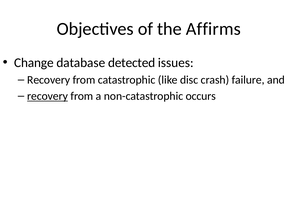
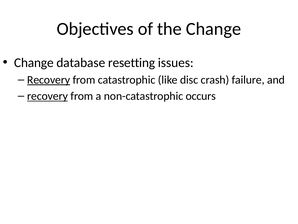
the Affirms: Affirms -> Change (213, 29)
detected: detected -> resetting (132, 63)
Recovery underline: none -> present (49, 80)
